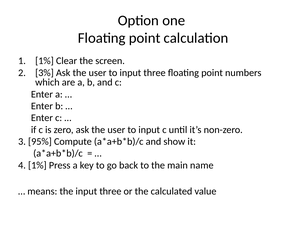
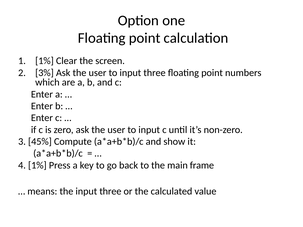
95%: 95% -> 45% (40, 142)
name: name -> frame (202, 165)
